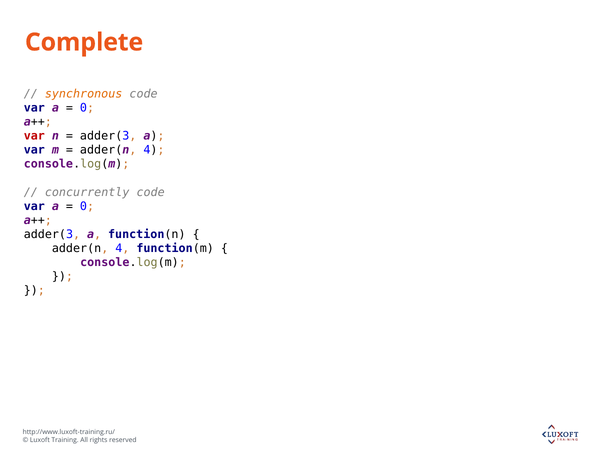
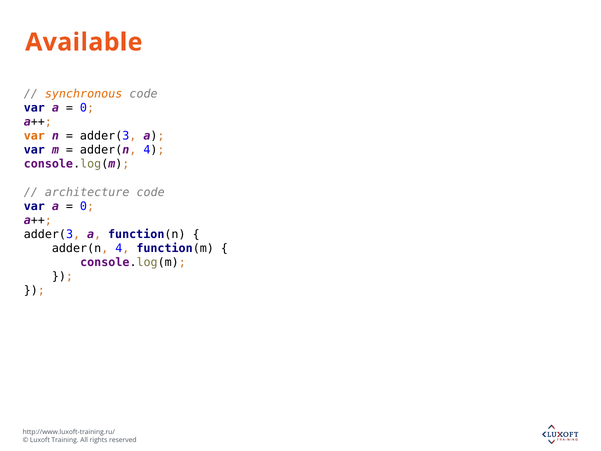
Complete: Complete -> Available (84, 42)
var colour: red -> orange (34, 136)
concurrently: concurrently -> architecture (87, 192)
